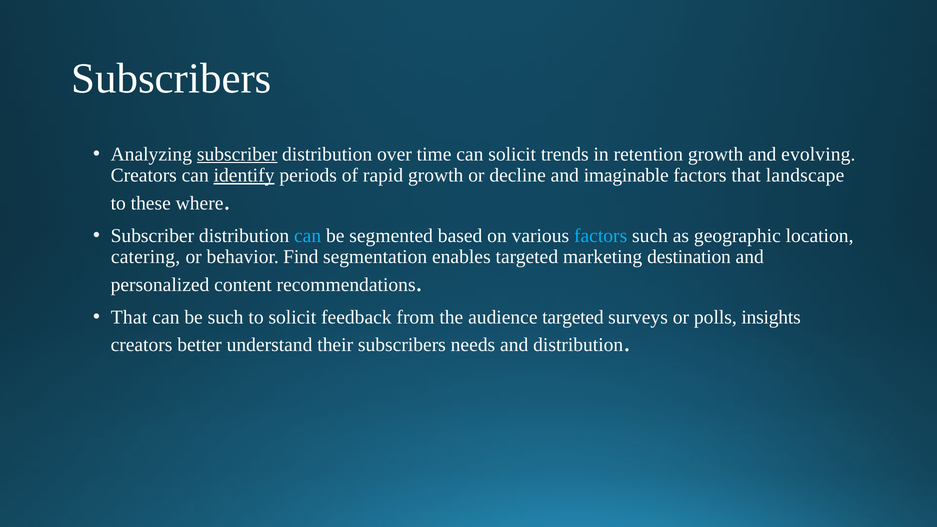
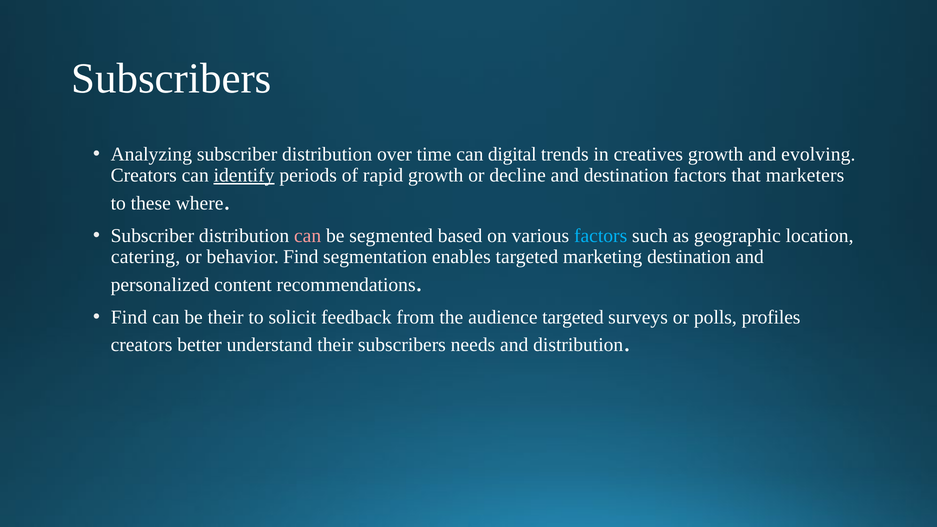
subscriber underline: present -> none (237, 154)
can solicit: solicit -> digital (512, 154)
retention: retention -> creatives (648, 154)
and imaginable: imaginable -> destination (626, 175)
landscape: landscape -> marketers (805, 175)
can colour: light blue -> pink (308, 236)
That: That -> Find (129, 317)
be such: such -> their (226, 317)
insights: insights -> profiles (771, 317)
